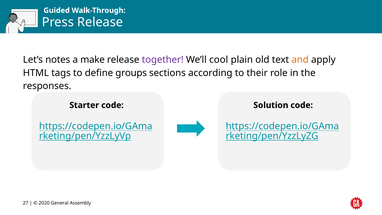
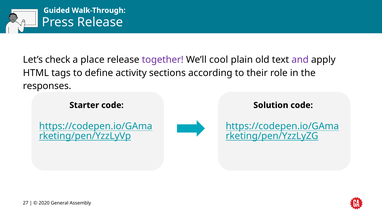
notes: notes -> check (58, 60)
make: make -> place (92, 60)
and colour: orange -> purple (300, 60)
groups: groups -> activity (131, 73)
